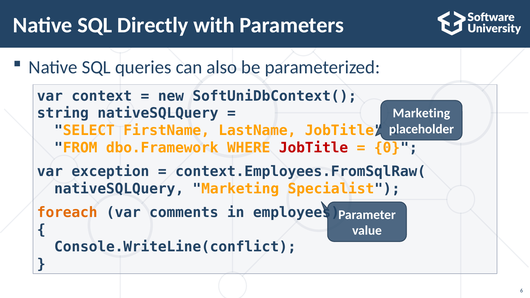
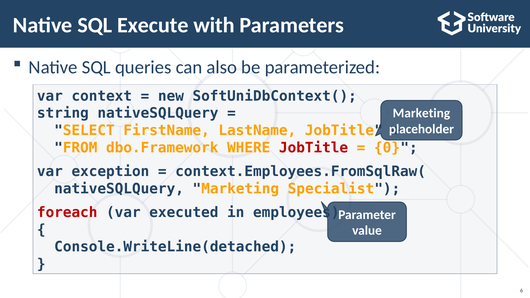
Directly: Directly -> Execute (153, 25)
foreach colour: orange -> red (67, 213)
comments: comments -> executed (184, 213)
Console.WriteLine(conflict: Console.WriteLine(conflict -> Console.WriteLine(detached (175, 247)
